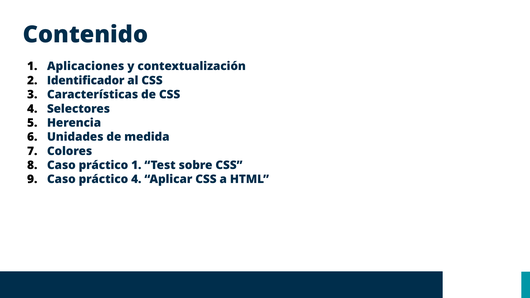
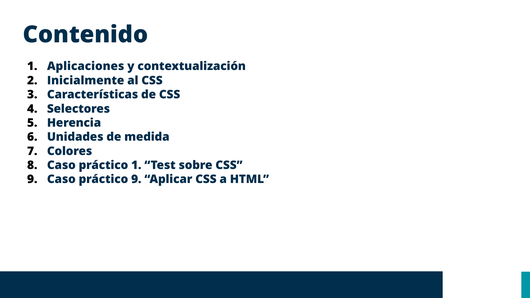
Identificador: Identificador -> Inicialmente (86, 81)
práctico 4: 4 -> 9 (136, 179)
